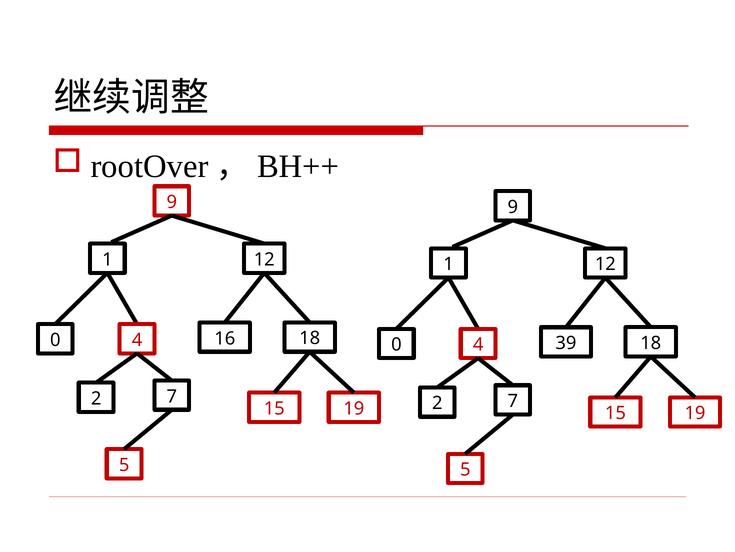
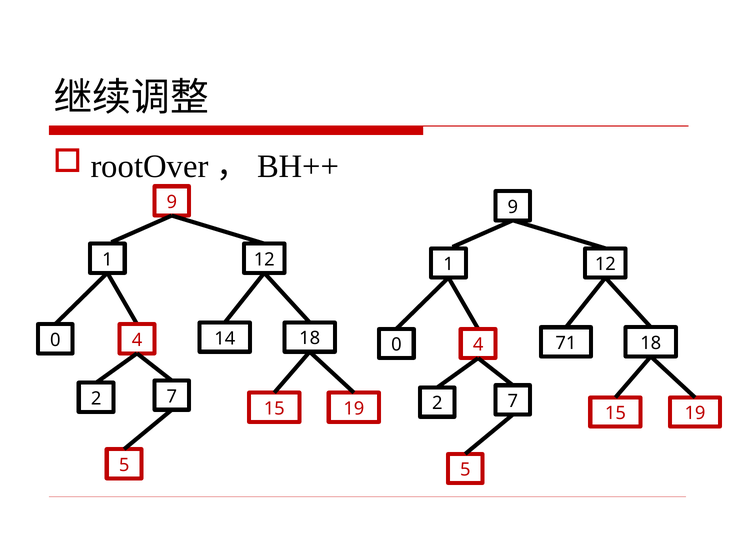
16: 16 -> 14 (225, 338)
39: 39 -> 71 (566, 343)
